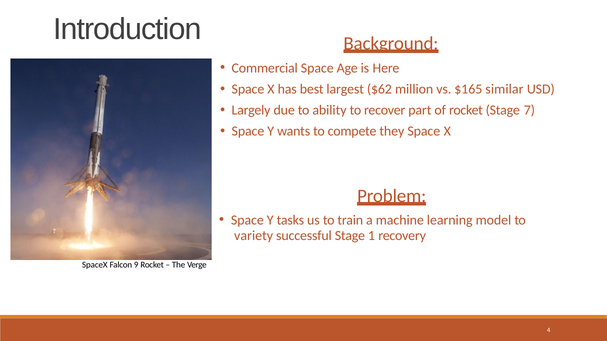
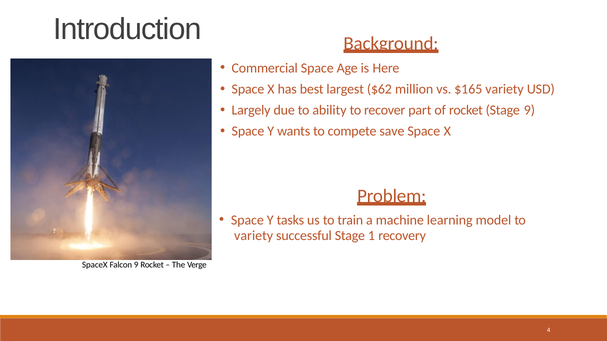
$165 similar: similar -> variety (505, 89)
Stage 7: 7 -> 9 (529, 110)
they: they -> save (392, 132)
